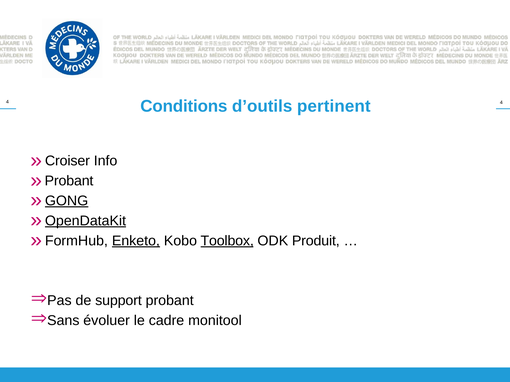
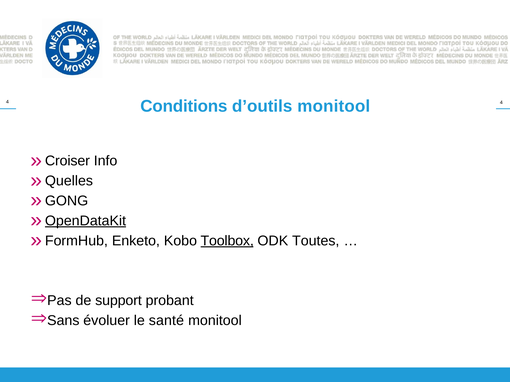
d’outils pertinent: pertinent -> monitool (334, 106)
Probant: Probant -> Quelles (69, 181)
GONG underline: present -> none (67, 201)
Enketo underline: present -> none (136, 241)
Produit: Produit -> Toutes (316, 241)
cadre: cadre -> santé (166, 321)
